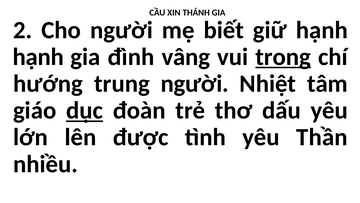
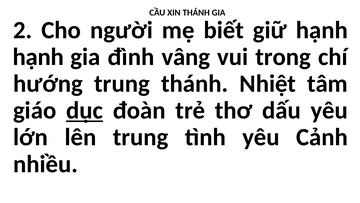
trong underline: present -> none (283, 57)
trung người: người -> thánh (195, 83)
lên được: được -> trung (141, 137)
Thần: Thần -> Cảnh (322, 137)
